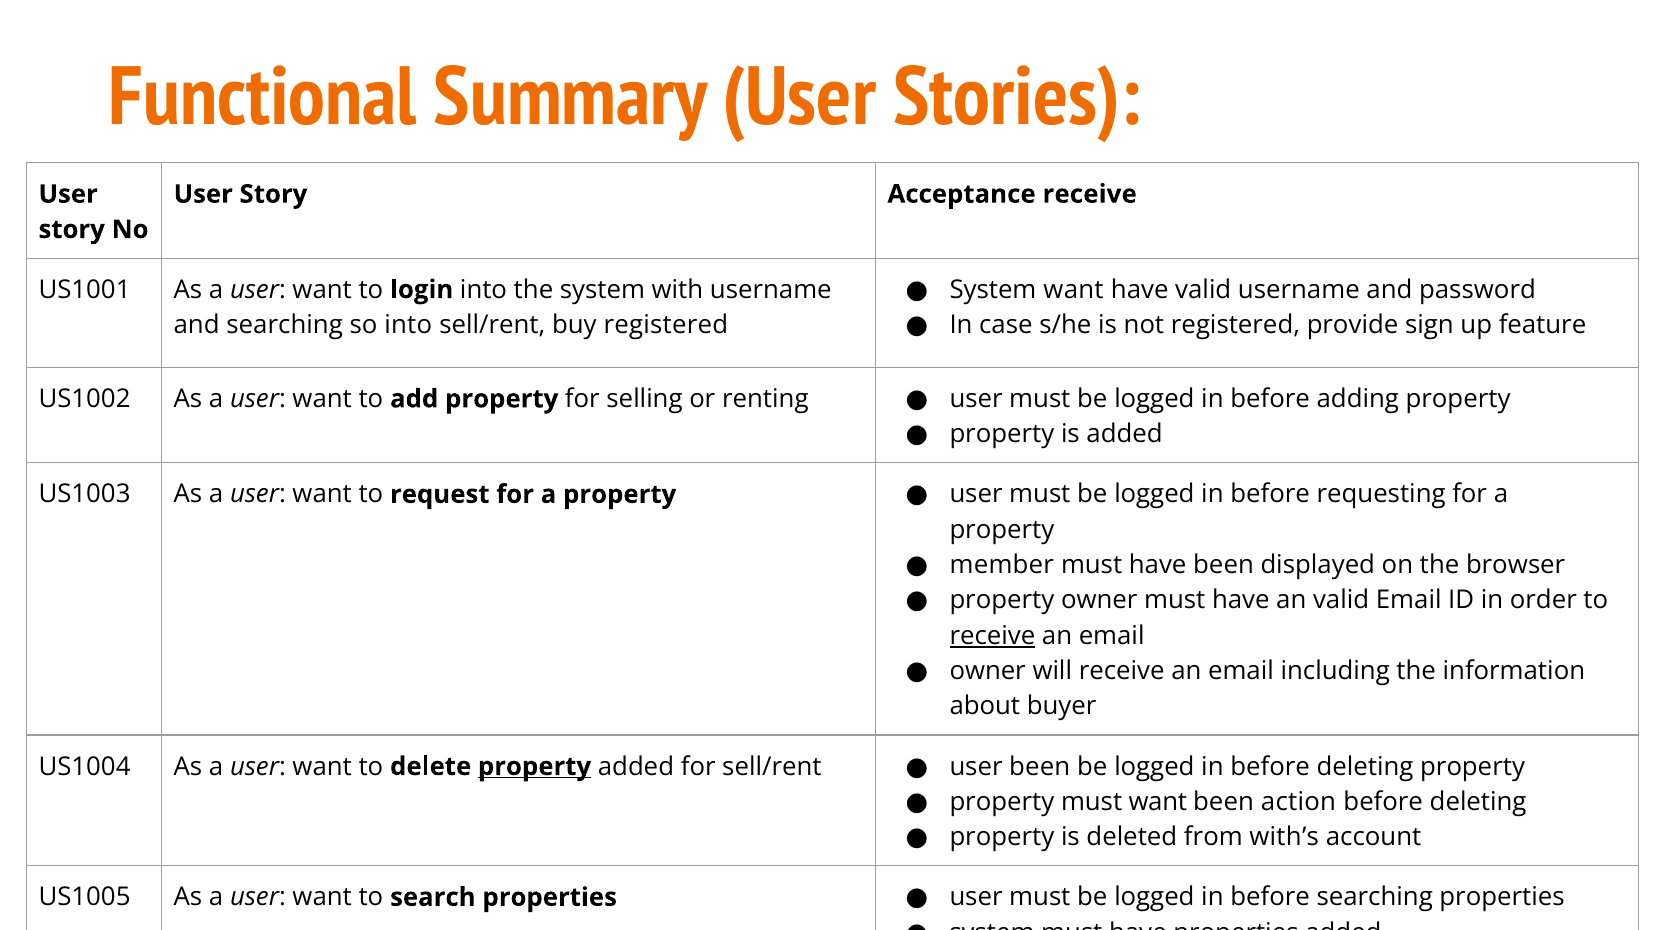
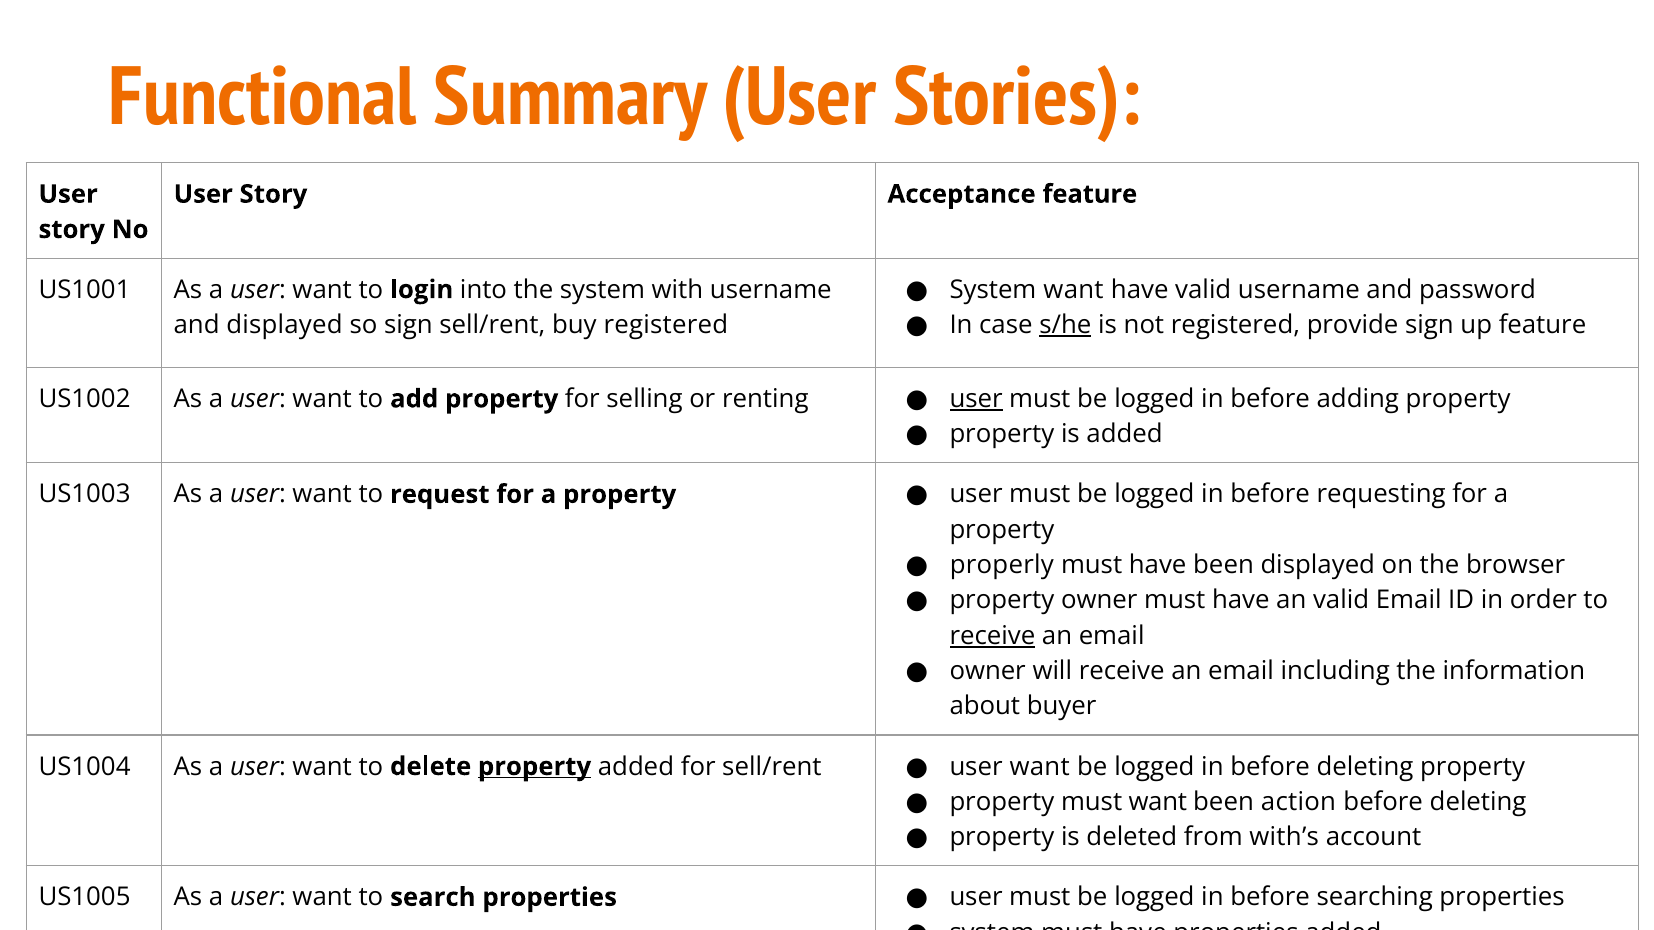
Acceptance receive: receive -> feature (1090, 194)
s/he underline: none -> present (1065, 325)
and searching: searching -> displayed (284, 325)
so into: into -> sign (408, 325)
user underline: none -> present (976, 399)
member: member -> properly (1002, 565)
been: been -> want (1040, 767)
